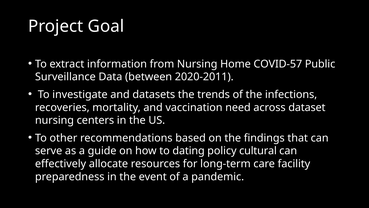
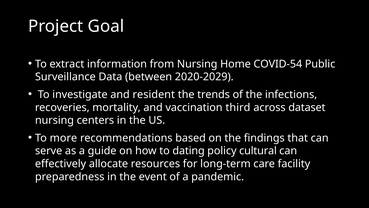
COVID-57: COVID-57 -> COVID-54 (278, 64)
2020-2011: 2020-2011 -> 2020-2029 (204, 77)
datasets: datasets -> resident (154, 94)
need: need -> third (238, 107)
other: other -> more (63, 138)
